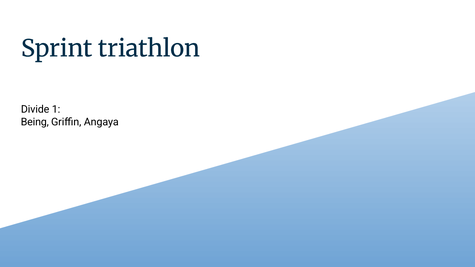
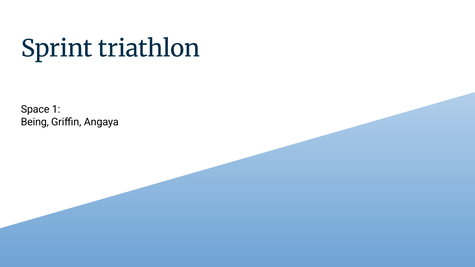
Divide: Divide -> Space (35, 109)
